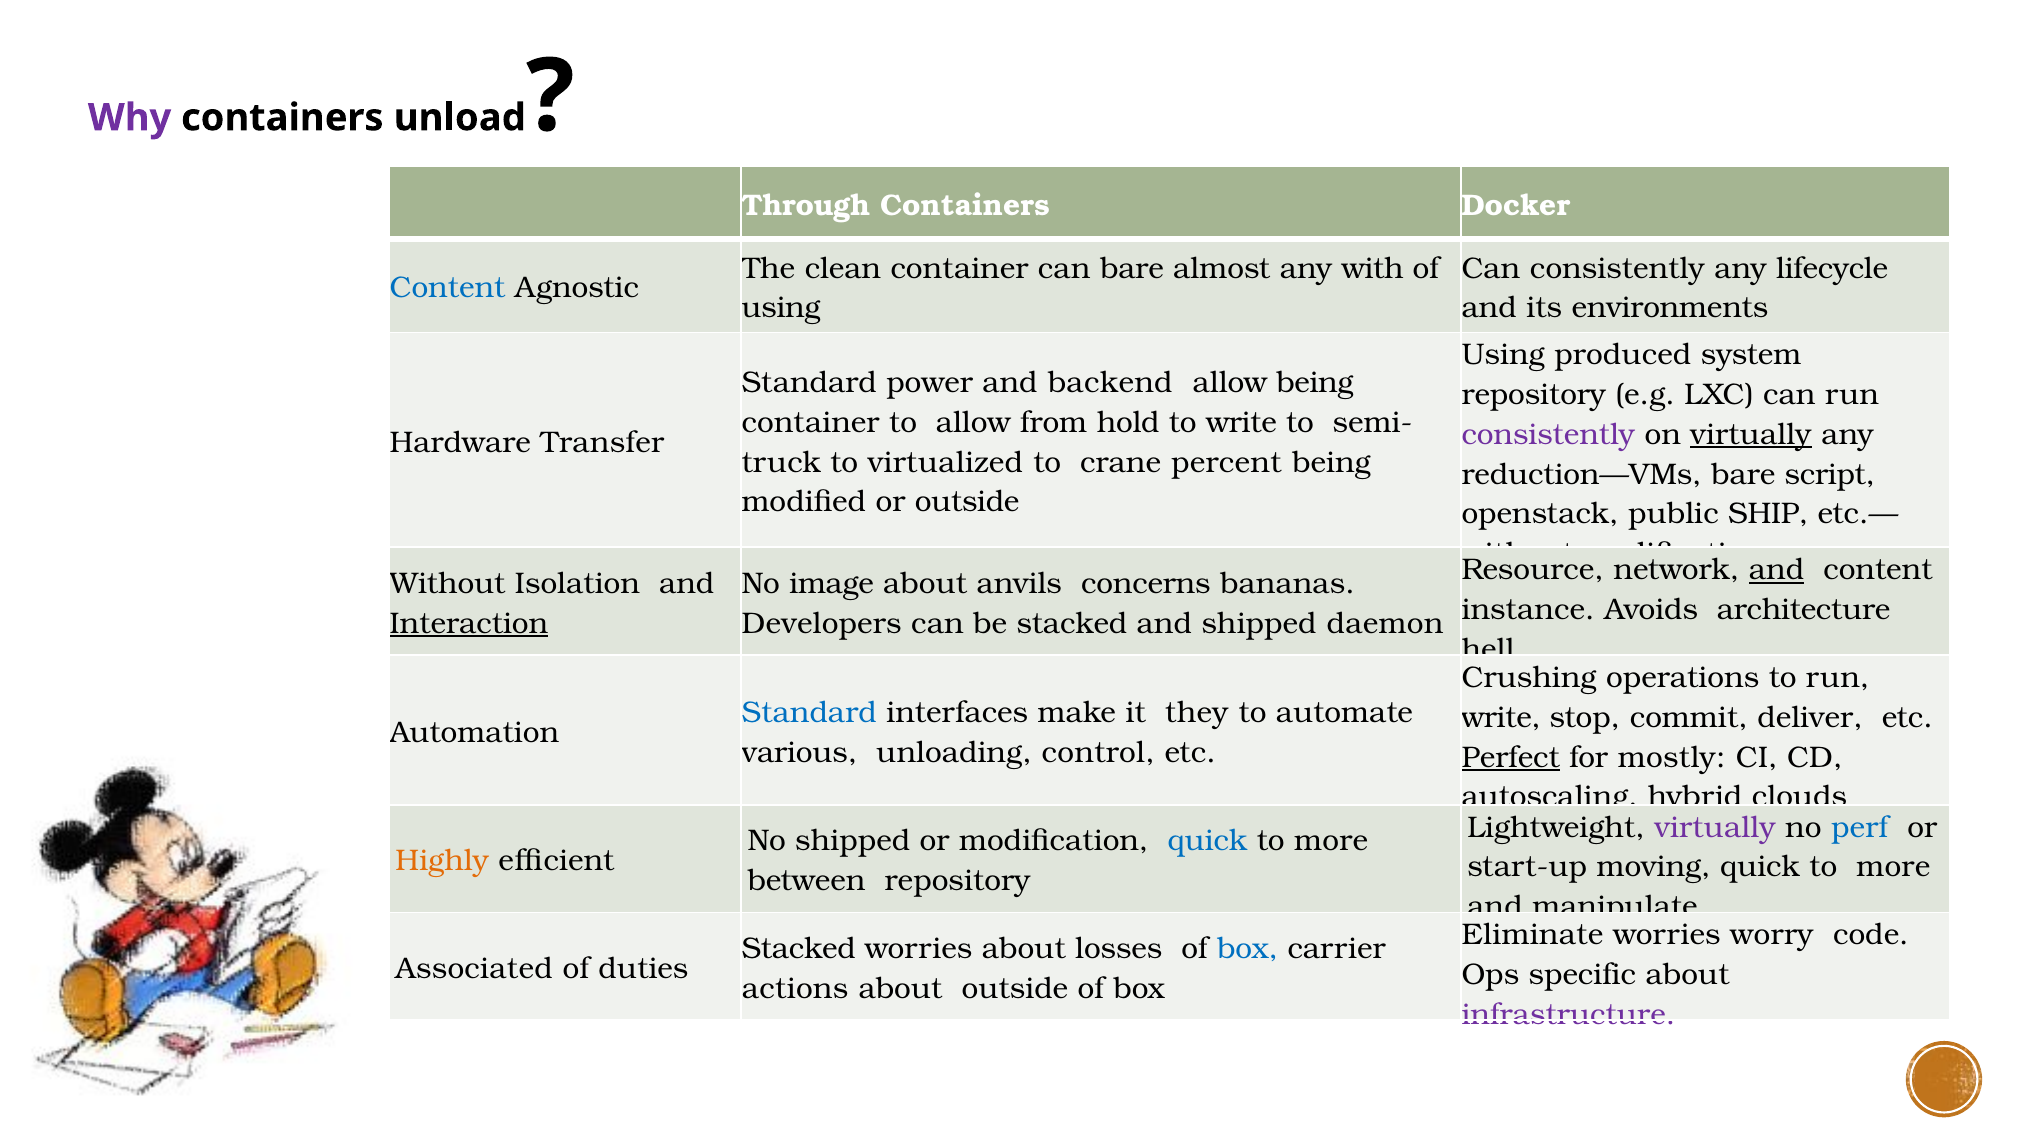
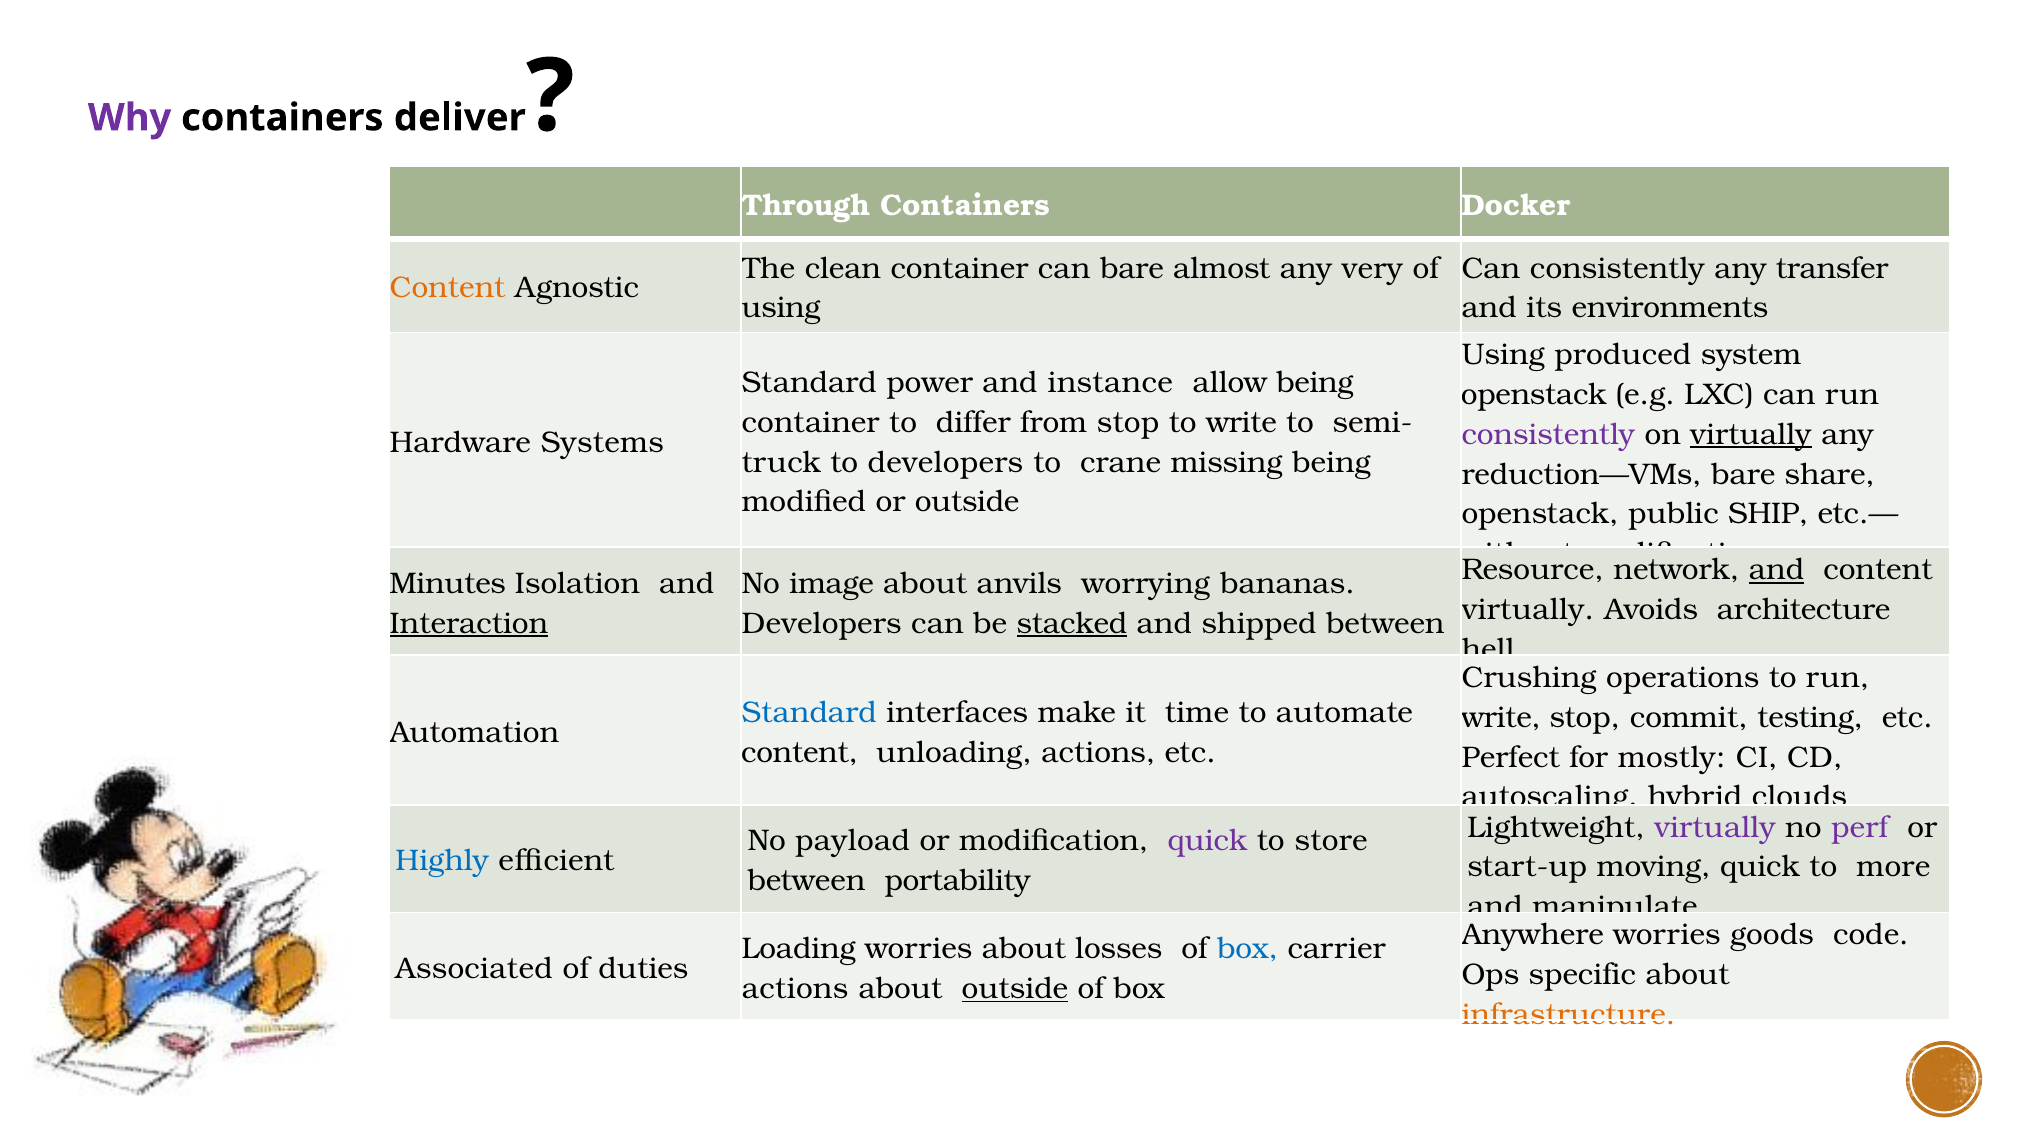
unload: unload -> deliver (460, 118)
with: with -> very (1372, 268)
lifecycle: lifecycle -> transfer (1832, 268)
Content colour: blue -> orange (448, 288)
backend: backend -> instance (1110, 383)
repository: repository -> openstack (1534, 395)
to allow: allow -> differ (973, 423)
from hold: hold -> stop (1128, 423)
Transfer: Transfer -> Systems (602, 443)
to virtualized: virtualized -> developers (945, 462)
percent: percent -> missing (1227, 462)
script: script -> share (1830, 474)
Without: Without -> Minutes (448, 584)
concerns: concerns -> worrying (1146, 584)
instance: instance -> virtually (1528, 610)
stacked underline: none -> present (1072, 624)
shipped daemon: daemon -> between (1385, 624)
they: they -> time (1197, 713)
deliver: deliver -> testing (1810, 718)
various: various -> content (800, 752)
unloading control: control -> actions (1098, 752)
Perfect underline: present -> none (1511, 757)
perf colour: blue -> purple (1860, 828)
No shipped: shipped -> payload (853, 841)
quick colour: blue -> purple (1207, 841)
more: more -> store (1331, 841)
Highly colour: orange -> blue (442, 861)
between repository: repository -> portability (958, 881)
Eliminate: Eliminate -> Anywhere (1533, 935)
worry: worry -> goods (1772, 935)
Stacked: Stacked -> Loading (799, 949)
outside underline: none -> present (1015, 989)
infrastructure colour: purple -> orange (1568, 1015)
